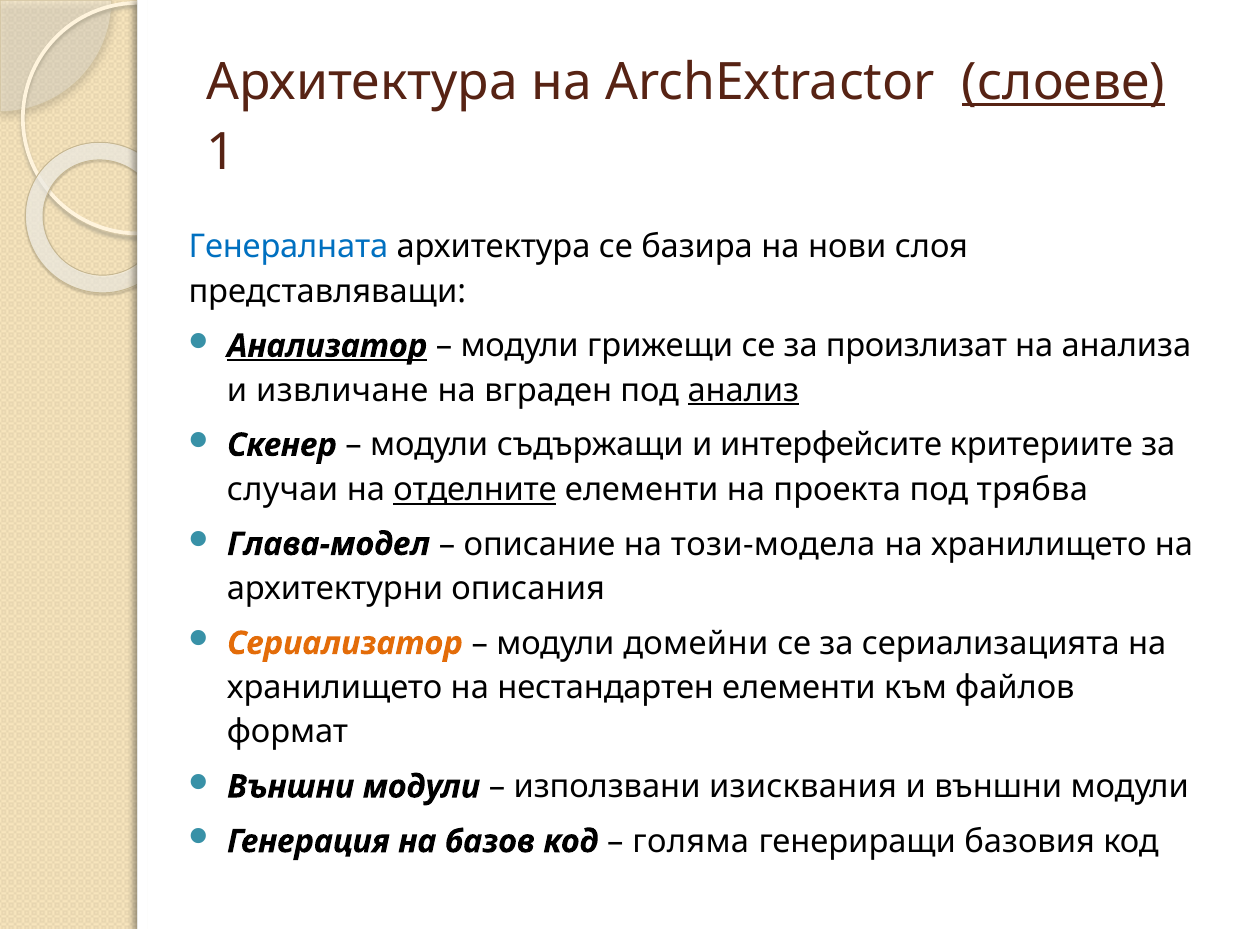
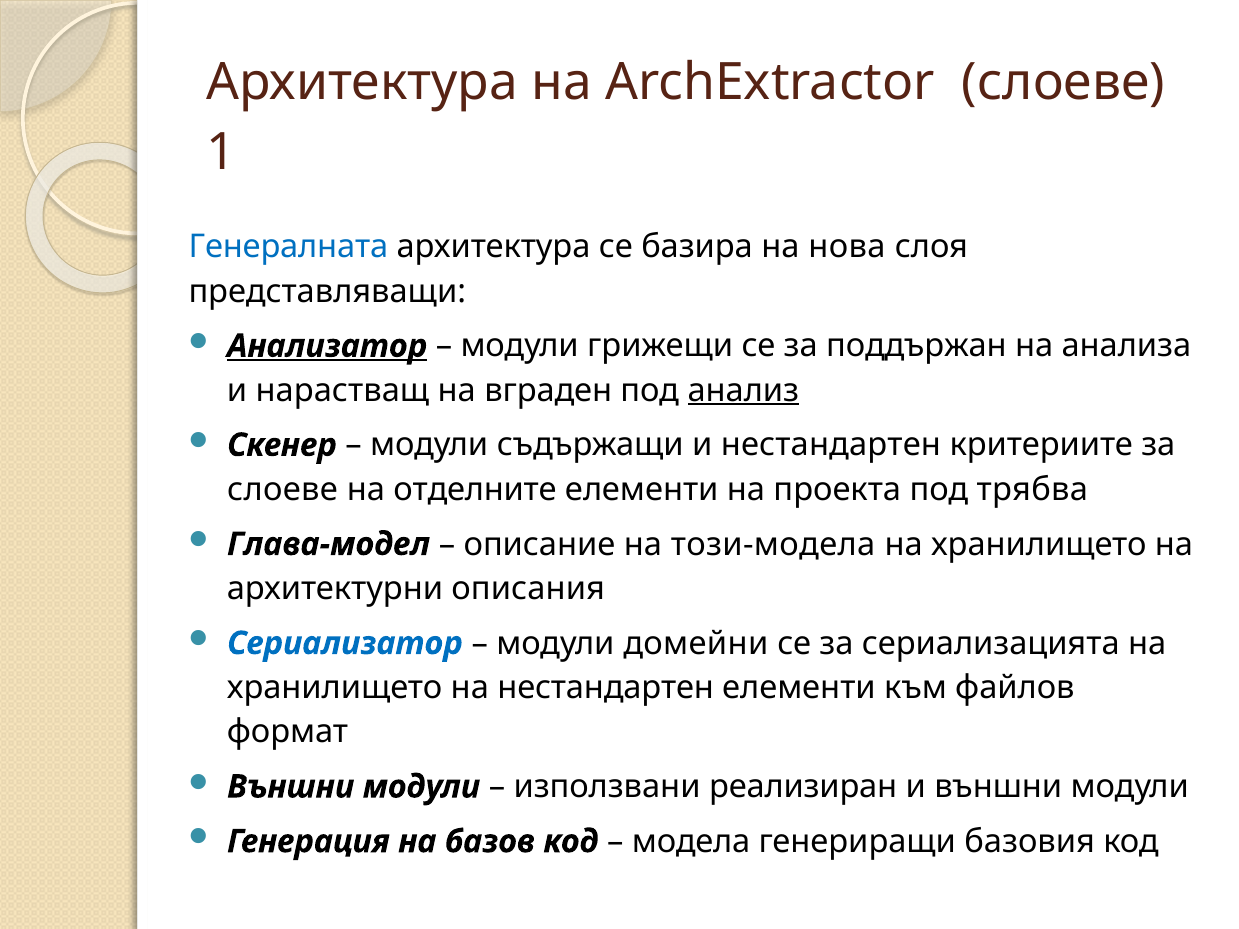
слоеве underline: present -> none (1063, 83)
нови: нови -> нова (847, 247)
произлизат: произлизат -> поддържан (916, 346)
извличане: извличане -> нарастващ (342, 391)
и интерфейсите: интерфейсите -> нестандартен (831, 445)
случаи: случаи -> слоеве (283, 490)
отделните underline: present -> none (475, 490)
Сериализатор colour: orange -> blue (345, 643)
изисквания: изисквания -> реализиран (803, 787)
голяма: голяма -> модела (691, 842)
